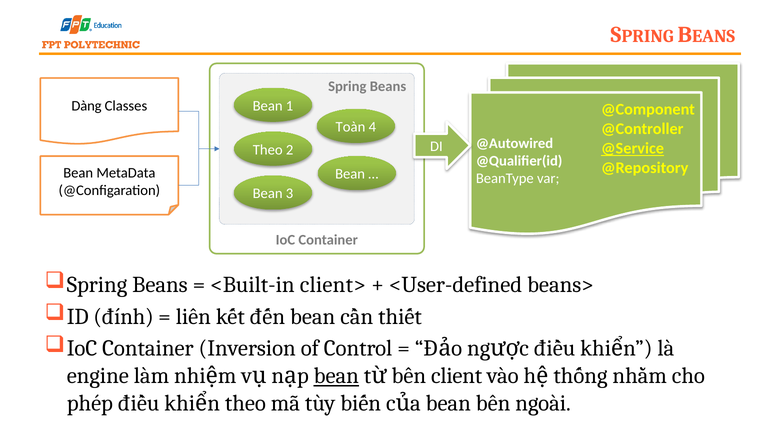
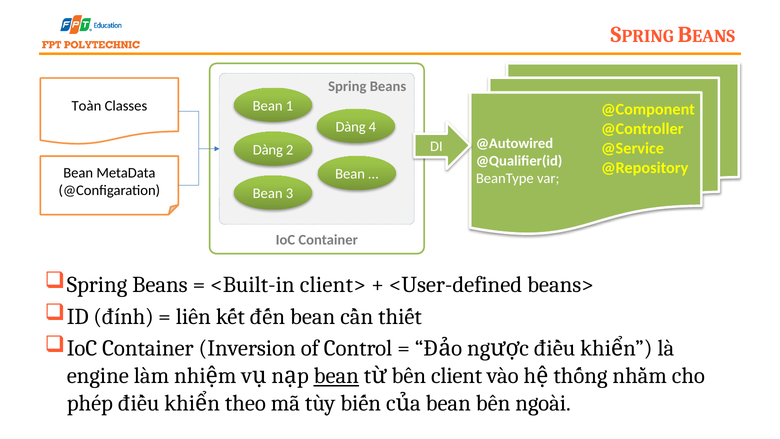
Dàng: Dàng -> Toàn (86, 106)
Toàn: Toàn -> Dàng (351, 127)
@Service underline: present -> none (633, 148)
Theo: Theo -> Dàng (268, 150)
